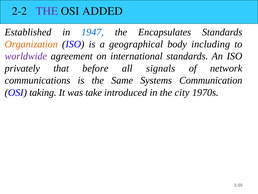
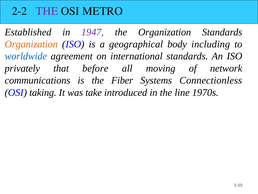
ADDED: ADDED -> METRO (103, 11)
1947 colour: blue -> purple (93, 32)
the Encapsulates: Encapsulates -> Organization (165, 32)
worldwide colour: purple -> blue (26, 56)
signals: signals -> moving (161, 68)
Same: Same -> Fiber (122, 80)
Communication: Communication -> Connectionless (211, 80)
city: city -> line (182, 92)
